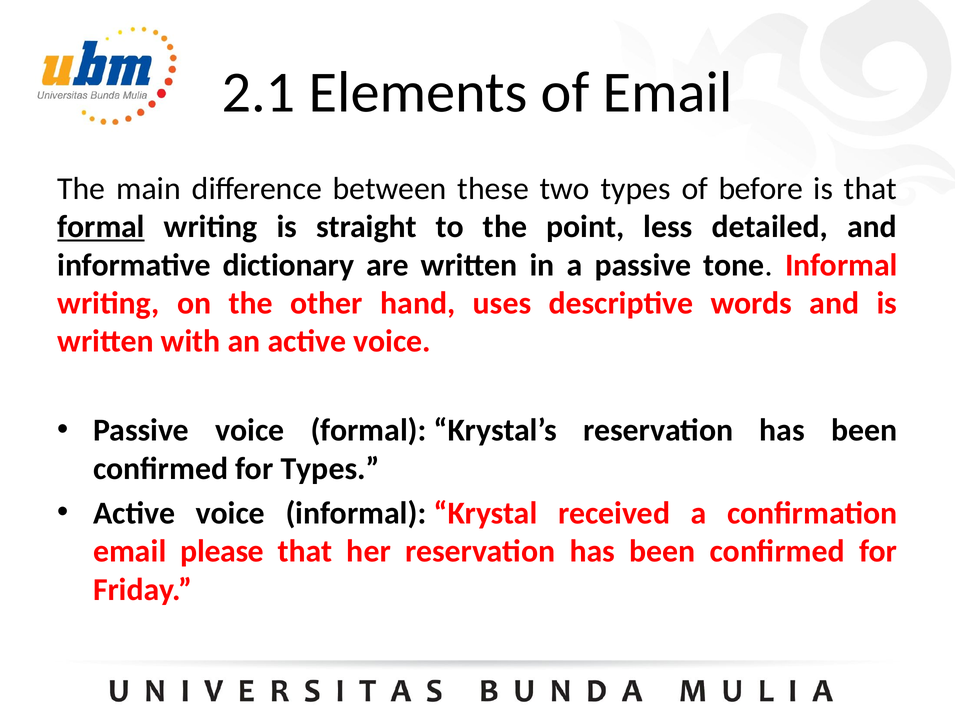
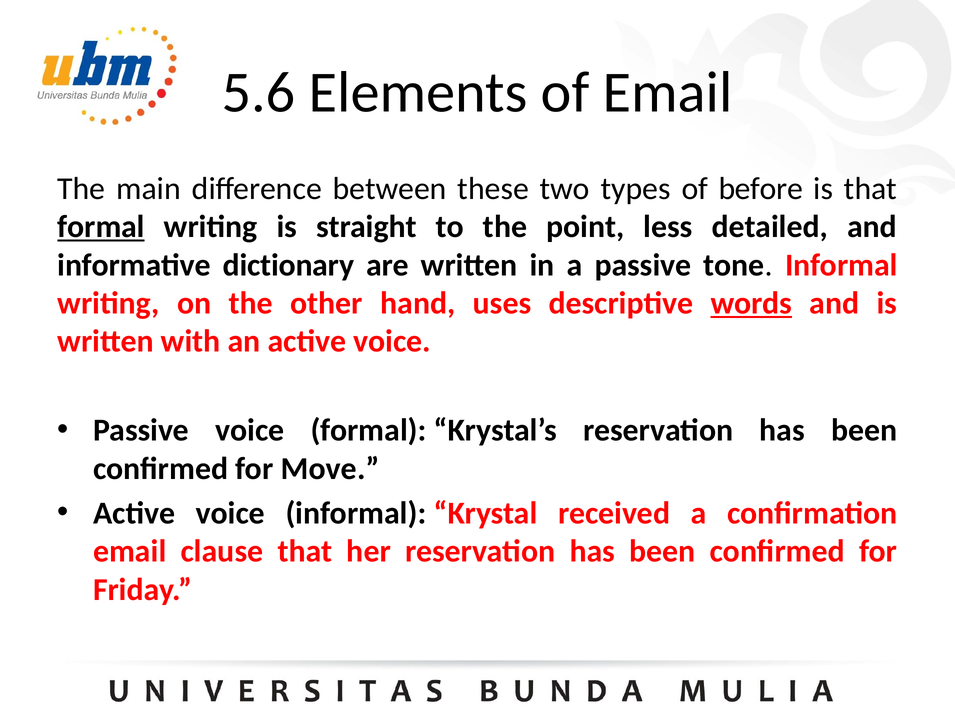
2.1: 2.1 -> 5.6 (259, 92)
words underline: none -> present (751, 303)
for Types: Types -> Move (330, 469)
please: please -> clause (222, 552)
